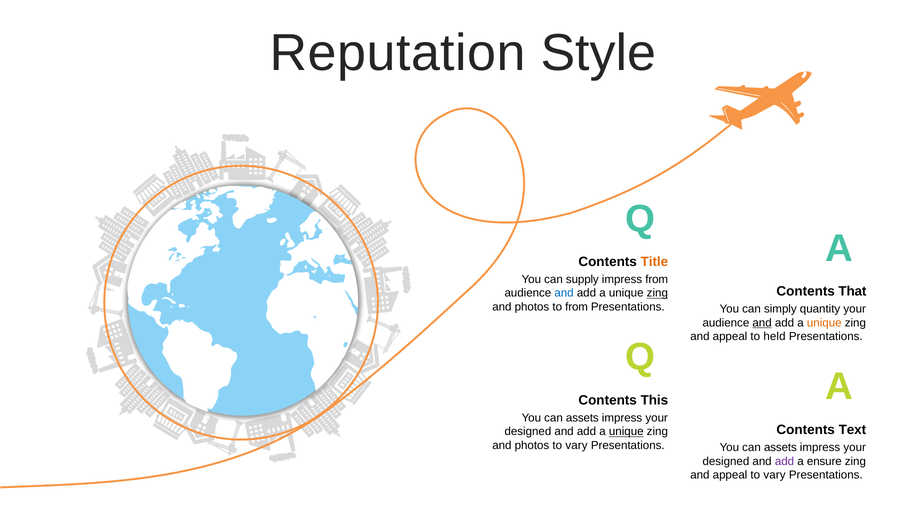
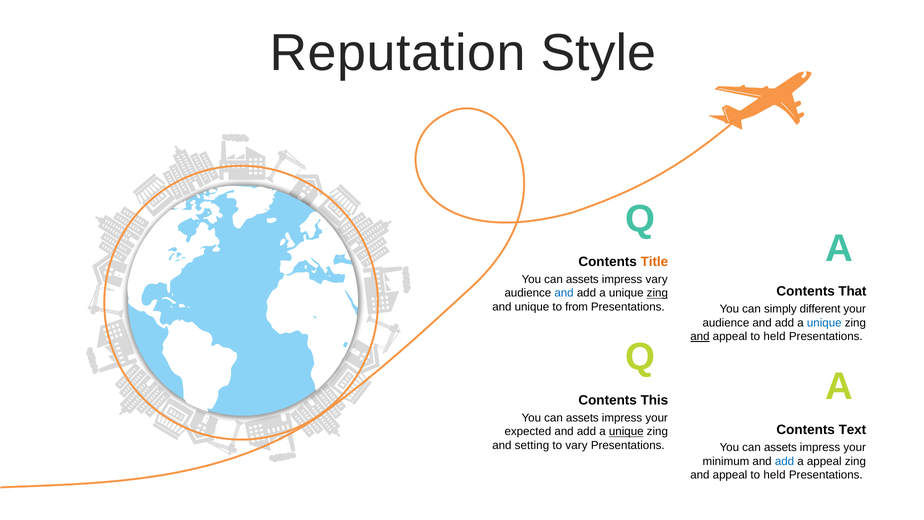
supply: supply -> assets (582, 279)
impress from: from -> vary (657, 279)
photos: photos -> unique (532, 307)
quantity: quantity -> different (820, 309)
and underline: present -> none (762, 323)
unique colour: orange -> blue (824, 323)
and underline: none -> present (700, 336)
designed: designed -> expected (528, 431)
photos: photos -> setting (532, 445)
designed: designed -> minimum (726, 461)
add colour: purple -> blue (785, 461)
a ensure: ensure -> appeal (824, 461)
vary: vary -> held (774, 475)
